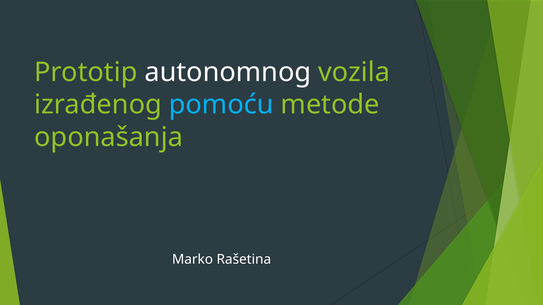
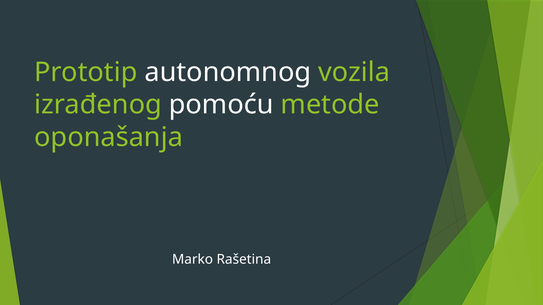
pomoću colour: light blue -> white (221, 105)
